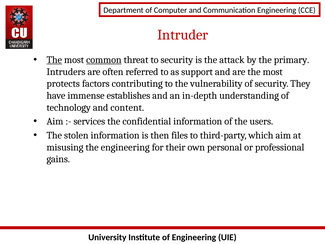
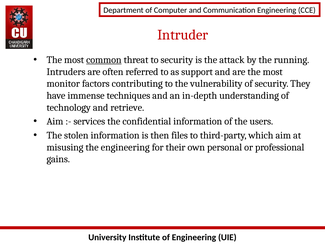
The underline: present -> none (54, 60)
primary: primary -> running (292, 60)
protects: protects -> monitor (63, 84)
establishes: establishes -> techniques (128, 95)
content: content -> retrieve (127, 107)
